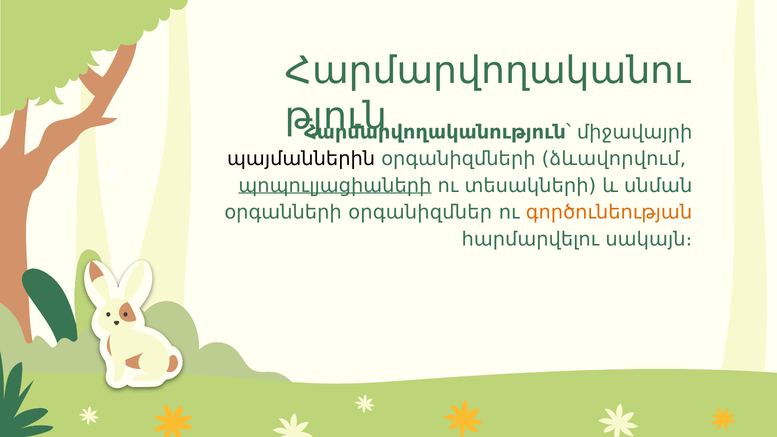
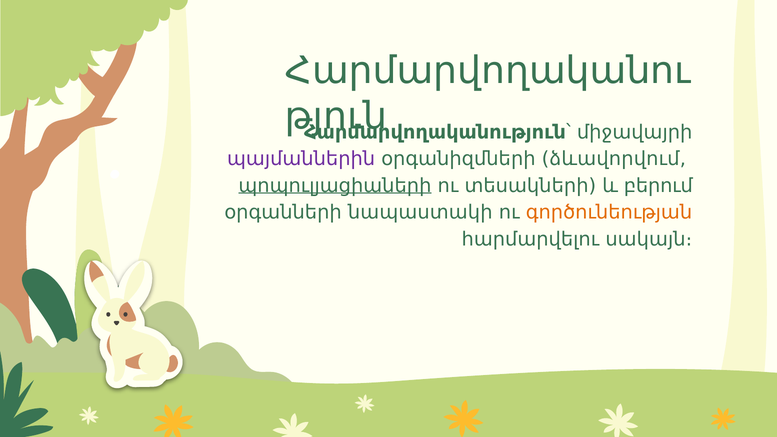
պայմաններին colour: black -> purple (301, 159)
սնման: սնման -> բերում (658, 186)
օրգանիզմներ: օրգանիզմներ -> նապաստակի (420, 213)
